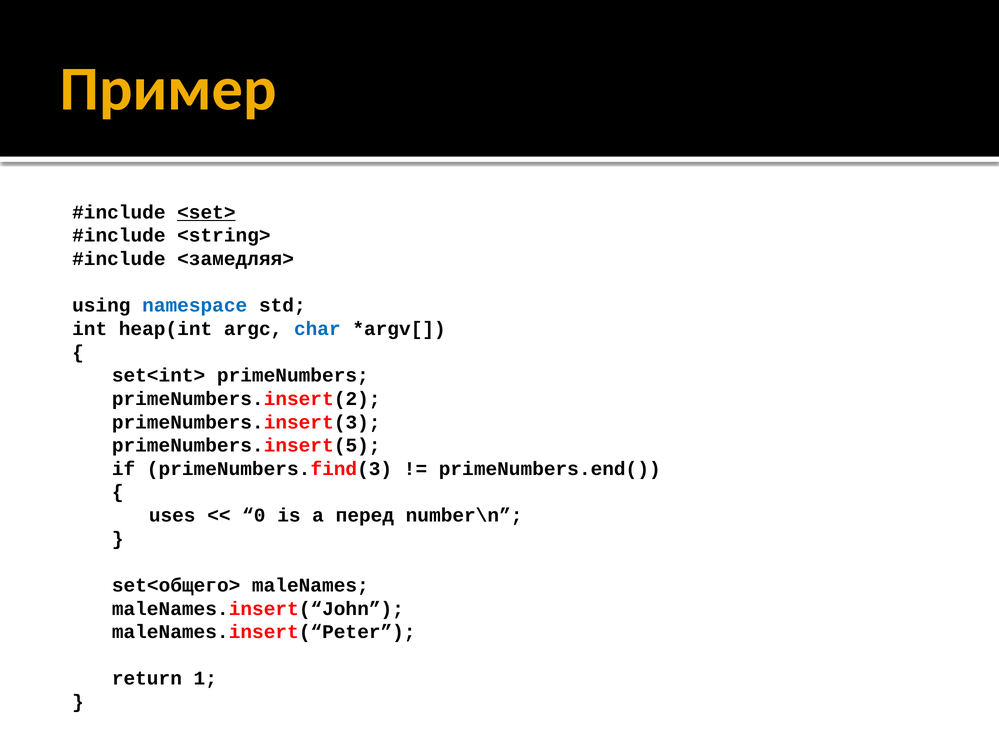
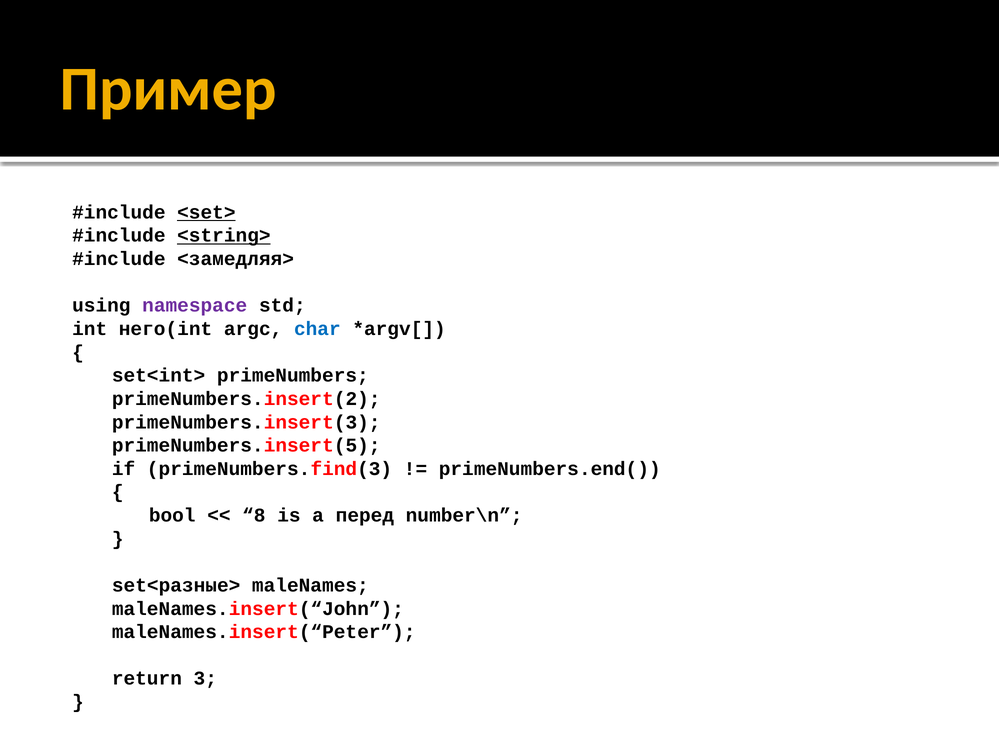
<string> underline: none -> present (224, 236)
namespace colour: blue -> purple (195, 306)
heap(int: heap(int -> него(int (166, 329)
uses: uses -> bool (172, 516)
0: 0 -> 8 (254, 516)
set<общего>: set<общего> -> set<разные> (176, 586)
1: 1 -> 3 (205, 679)
